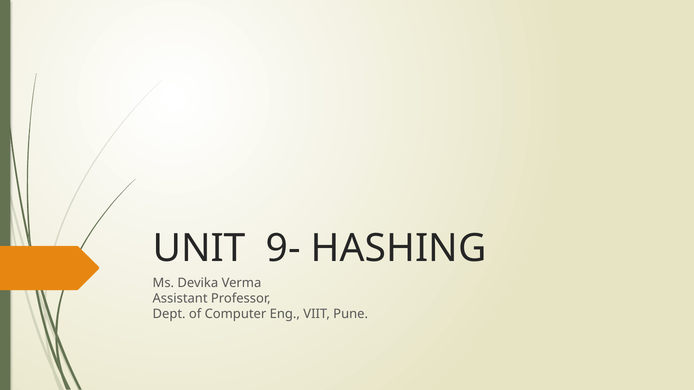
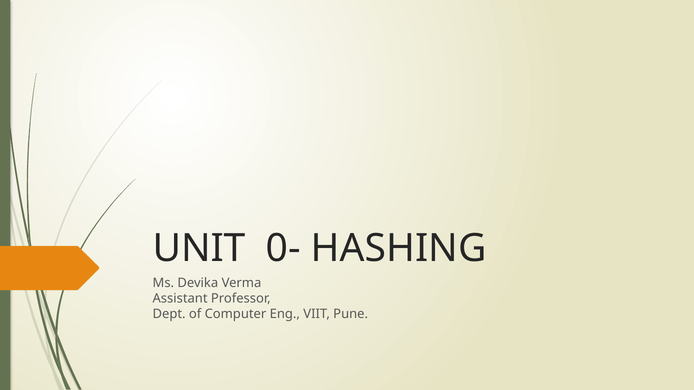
9-: 9- -> 0- (283, 249)
